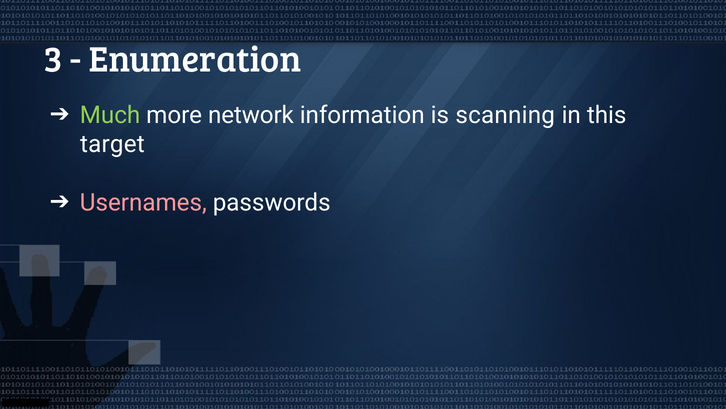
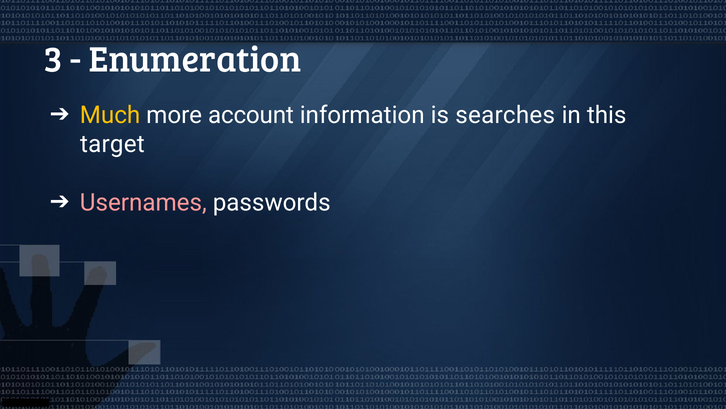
Much colour: light green -> yellow (110, 115)
network: network -> account (251, 115)
scanning: scanning -> searches (505, 115)
